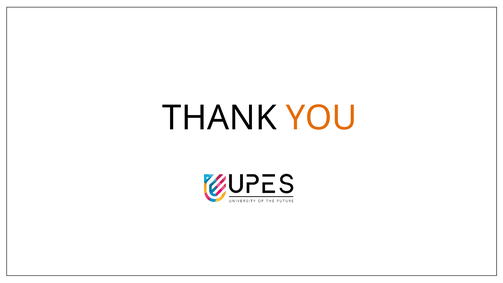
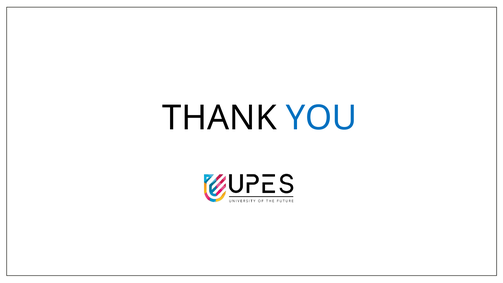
YOU colour: orange -> blue (321, 118)
